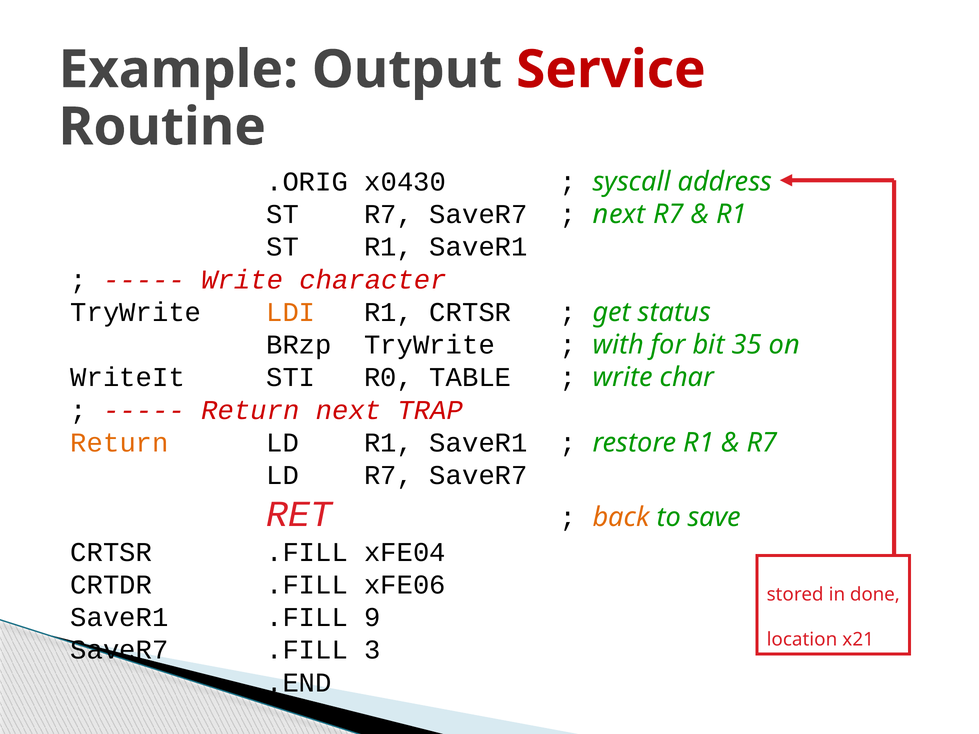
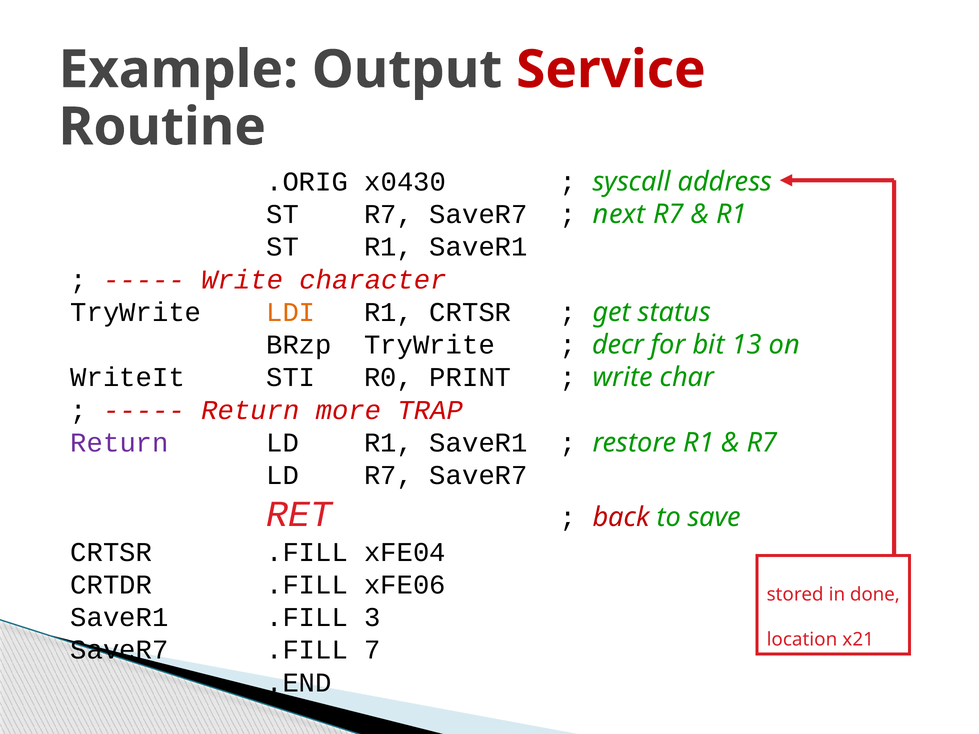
with: with -> decr (618, 345)
35: 35 -> 13 (747, 345)
TABLE: TABLE -> PRINT (470, 378)
Return next: next -> more (348, 410)
Return colour: orange -> purple (120, 443)
back colour: orange -> red (621, 518)
9: 9 -> 3 (372, 618)
3: 3 -> 7 (372, 650)
